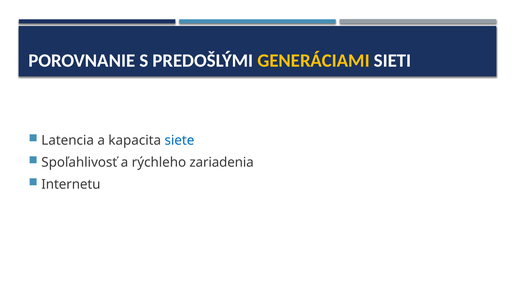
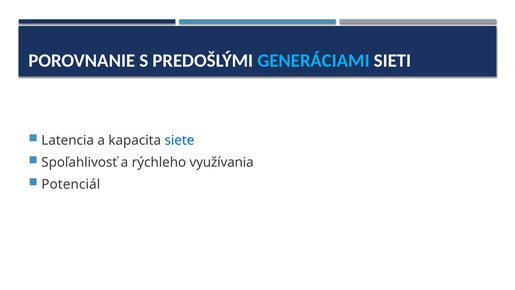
GENERÁCIAMI colour: yellow -> light blue (314, 61)
zariadenia: zariadenia -> využívania (222, 162)
Internetu: Internetu -> Potenciál (71, 184)
